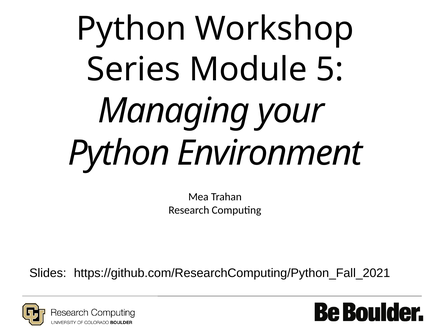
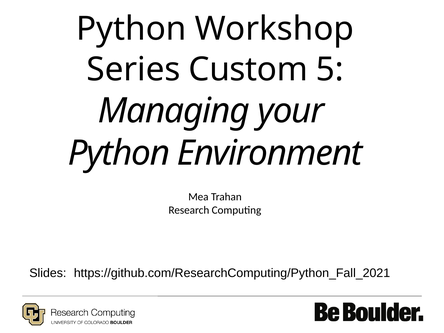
Module: Module -> Custom (248, 69)
